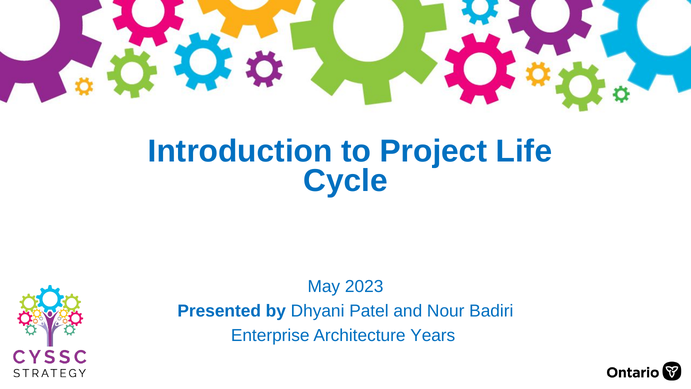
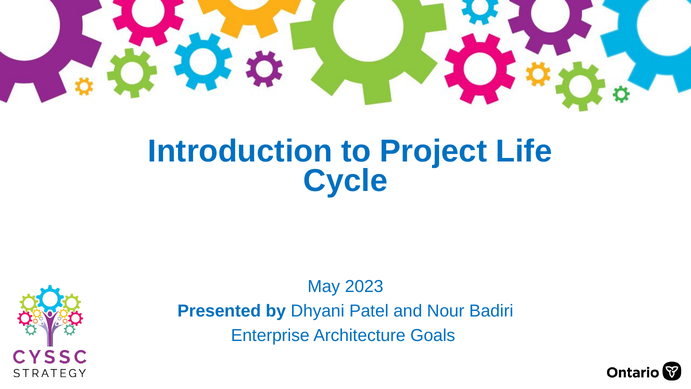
Years: Years -> Goals (433, 335)
